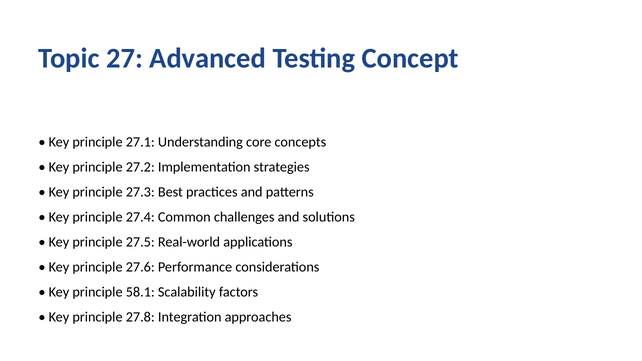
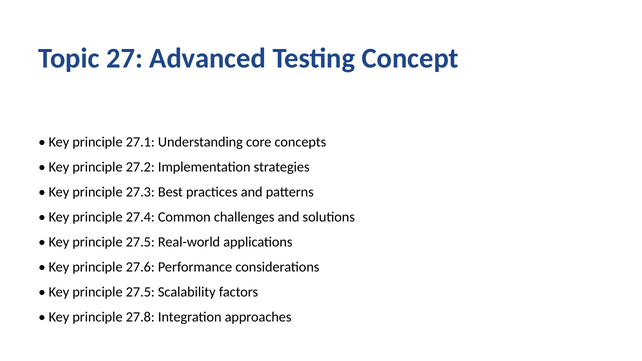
58.1: 58.1 -> 27.5 (140, 292)
